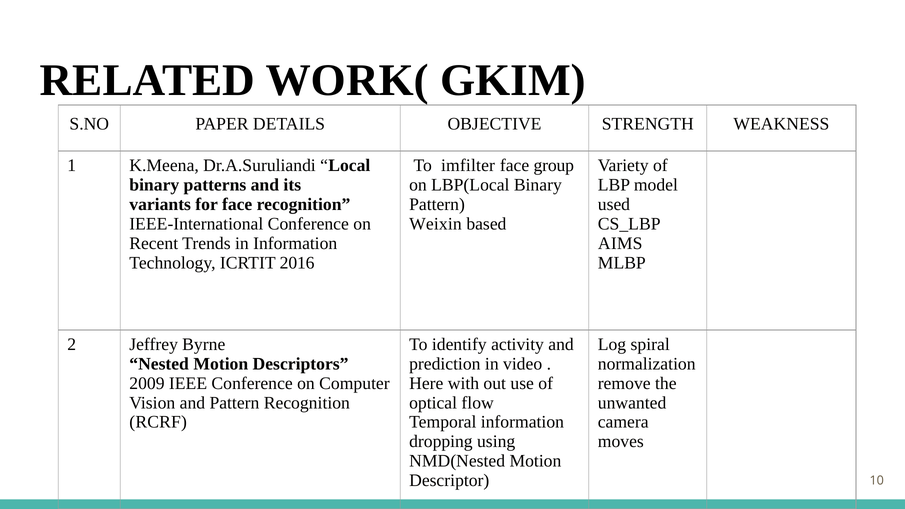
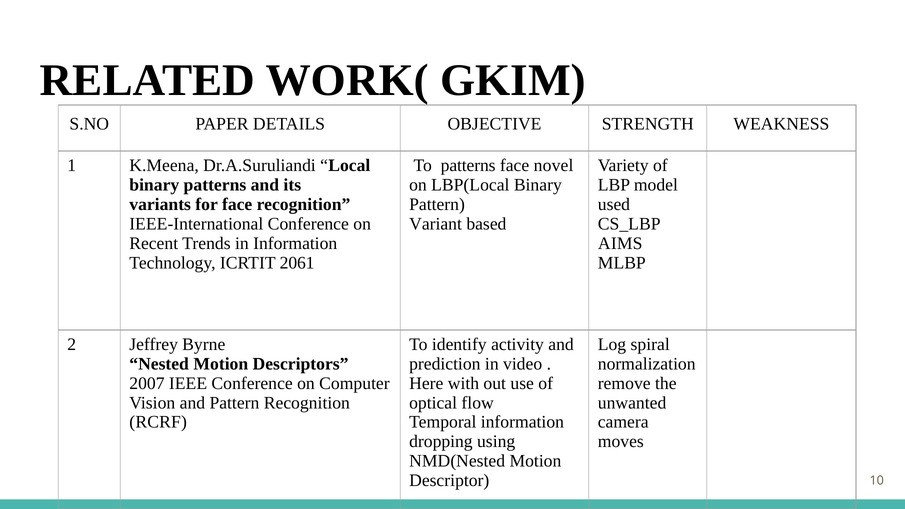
To imfilter: imfilter -> patterns (468, 165)
group: group -> novel (554, 165)
Weixin: Weixin -> Variant (436, 224)
2016: 2016 -> 2061 (297, 263)
2009: 2009 -> 2007 (147, 383)
